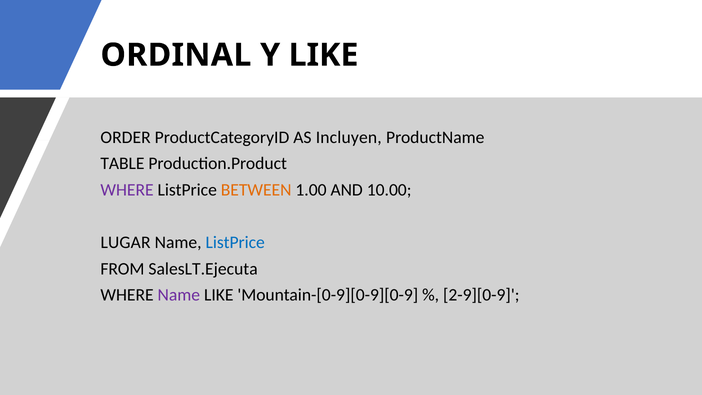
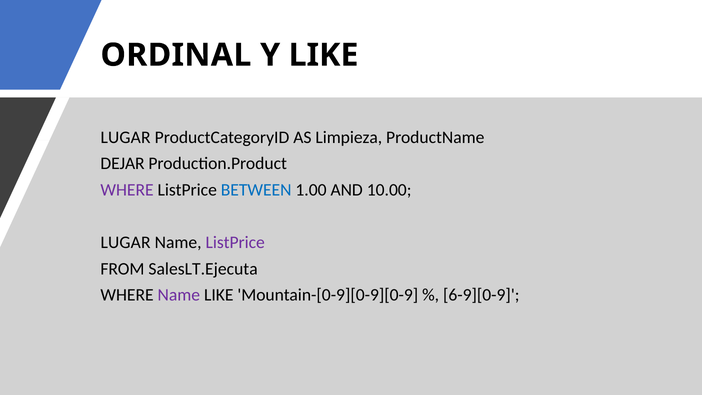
ORDER: ORDER -> LUGAR (126, 137)
Incluyen: Incluyen -> Limpieza (349, 137)
TABLE: TABLE -> DEJAR (123, 164)
BETWEEN colour: orange -> blue (256, 190)
ListPrice colour: blue -> purple (235, 242)
2-9][0-9: 2-9][0-9 -> 6-9][0-9 (481, 295)
